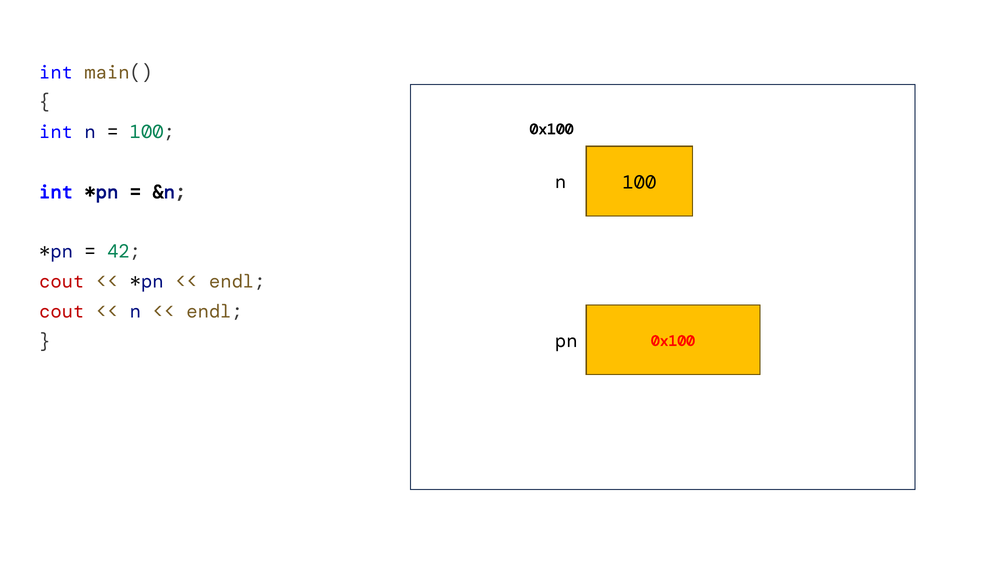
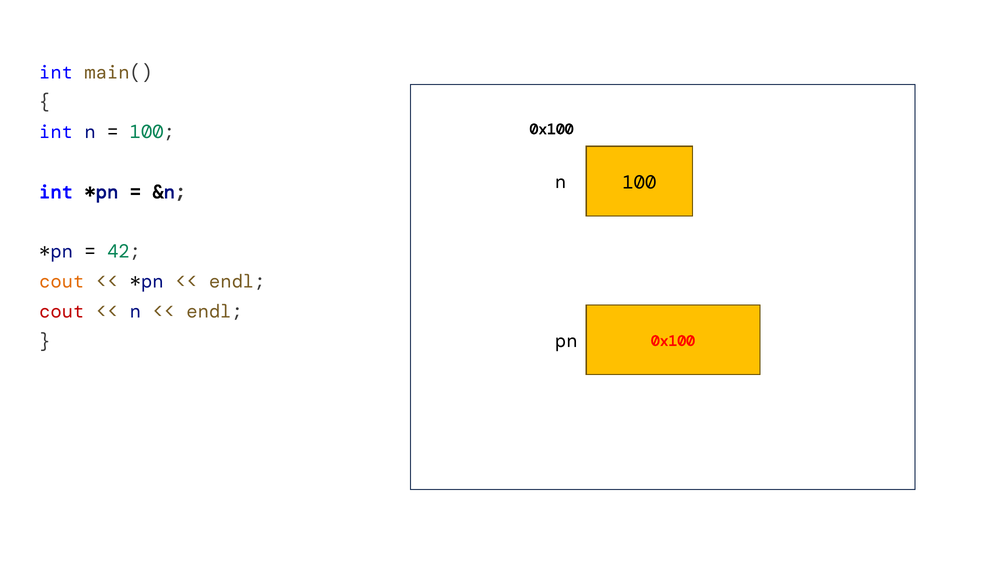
cout colour: red -> orange (62, 281)
